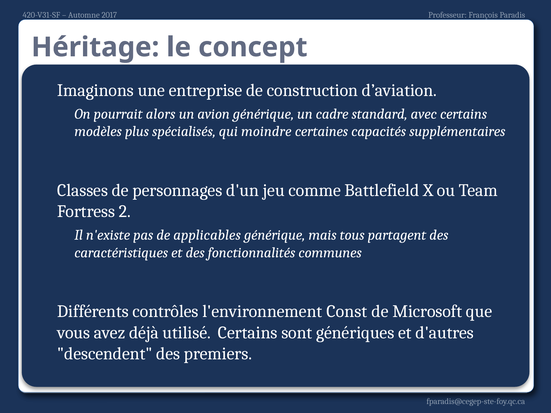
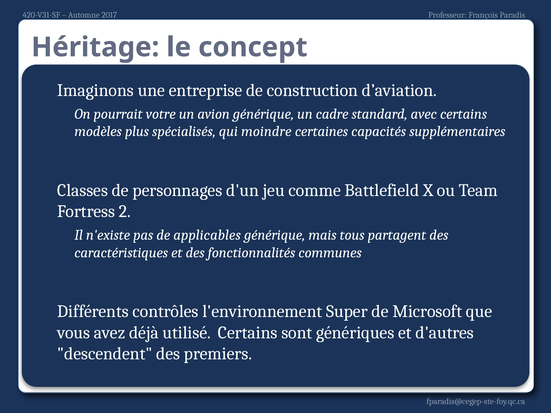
alors: alors -> votre (161, 114)
Const: Const -> Super (347, 312)
